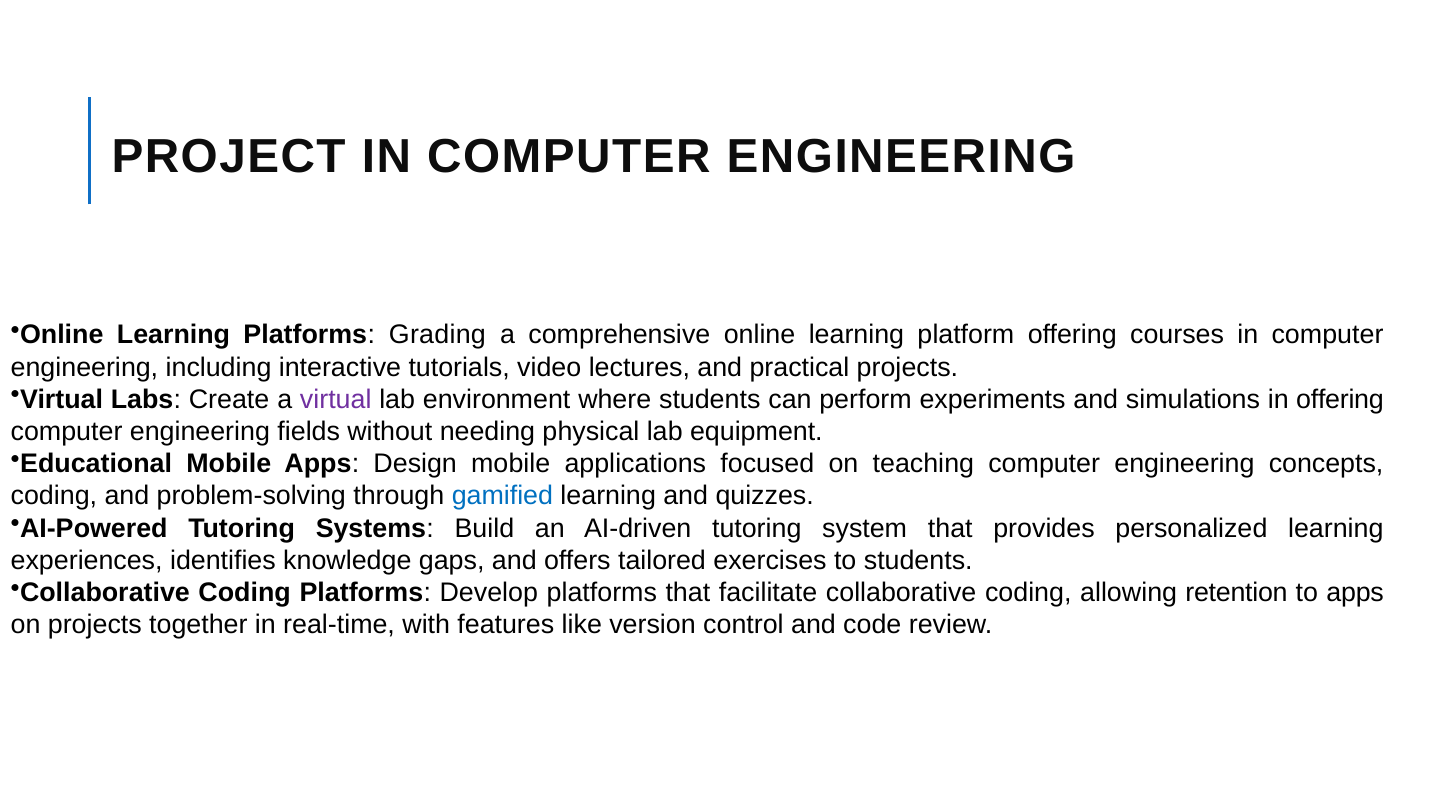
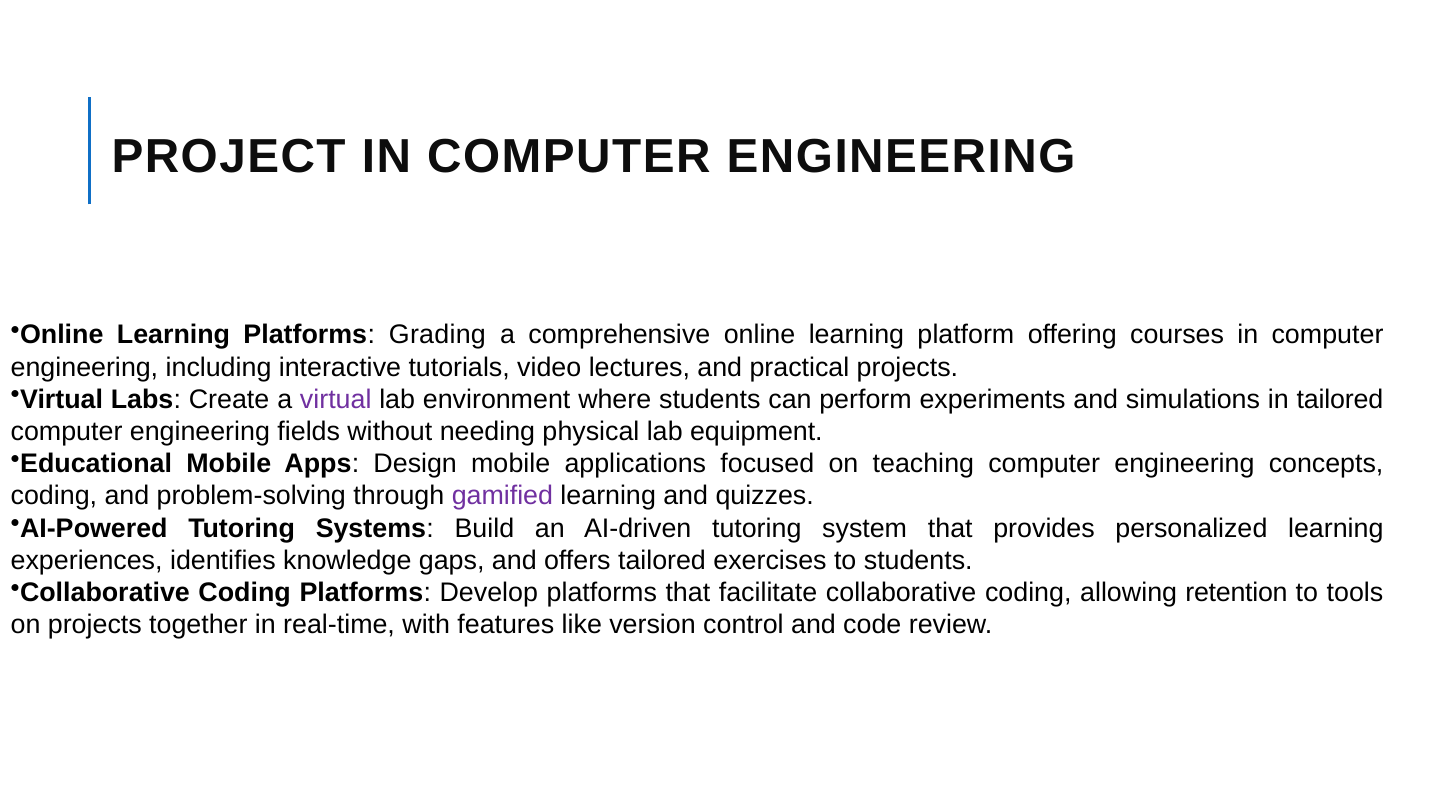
in offering: offering -> tailored (1340, 399)
gamified colour: blue -> purple (502, 496)
to apps: apps -> tools (1355, 593)
